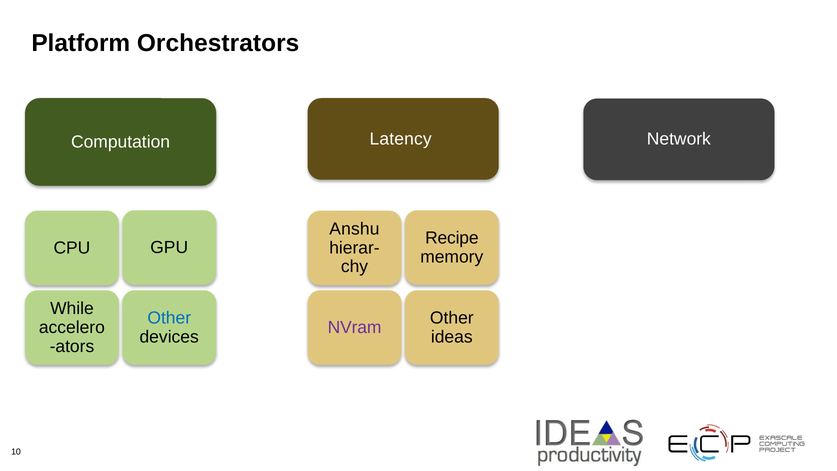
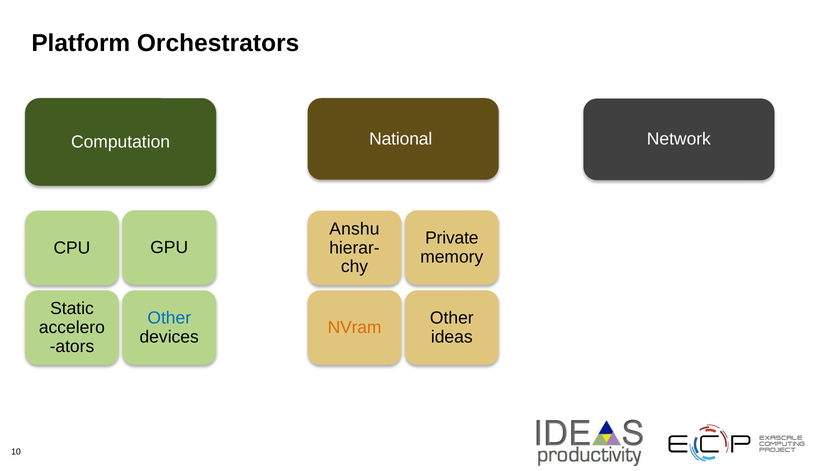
Latency: Latency -> National (401, 139)
Recipe: Recipe -> Private (452, 238)
While: While -> Static (72, 309)
NVram colour: purple -> orange (355, 327)
